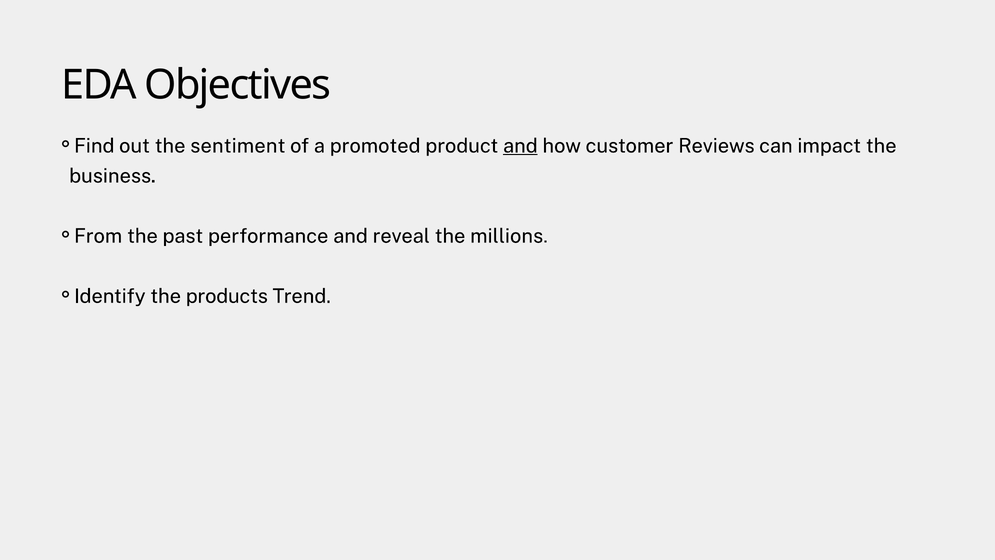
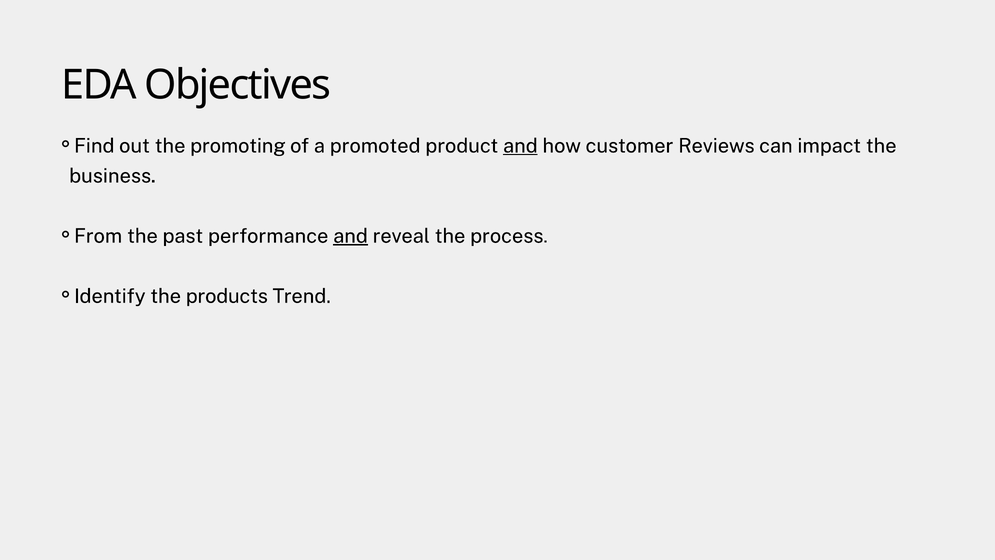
sentiment: sentiment -> promoting (238, 146)
and underline: none -> present (350, 236)
millions: millions -> process (509, 236)
